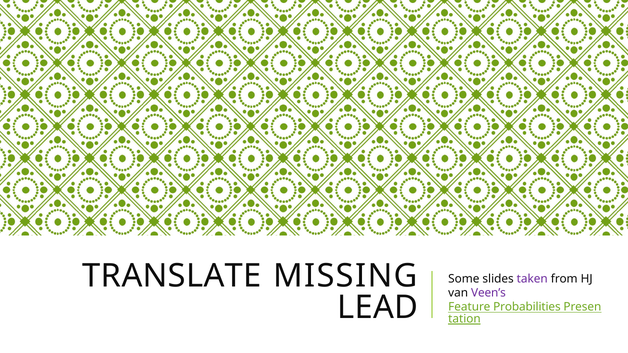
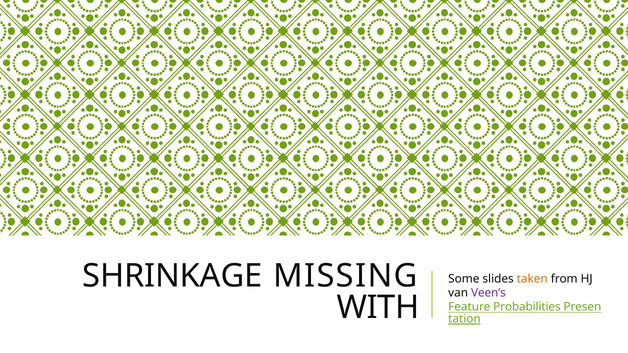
TRANSLATE: TRANSLATE -> SHRINKAGE (172, 276)
taken colour: purple -> orange (532, 279)
LEAD: LEAD -> WITH (378, 307)
